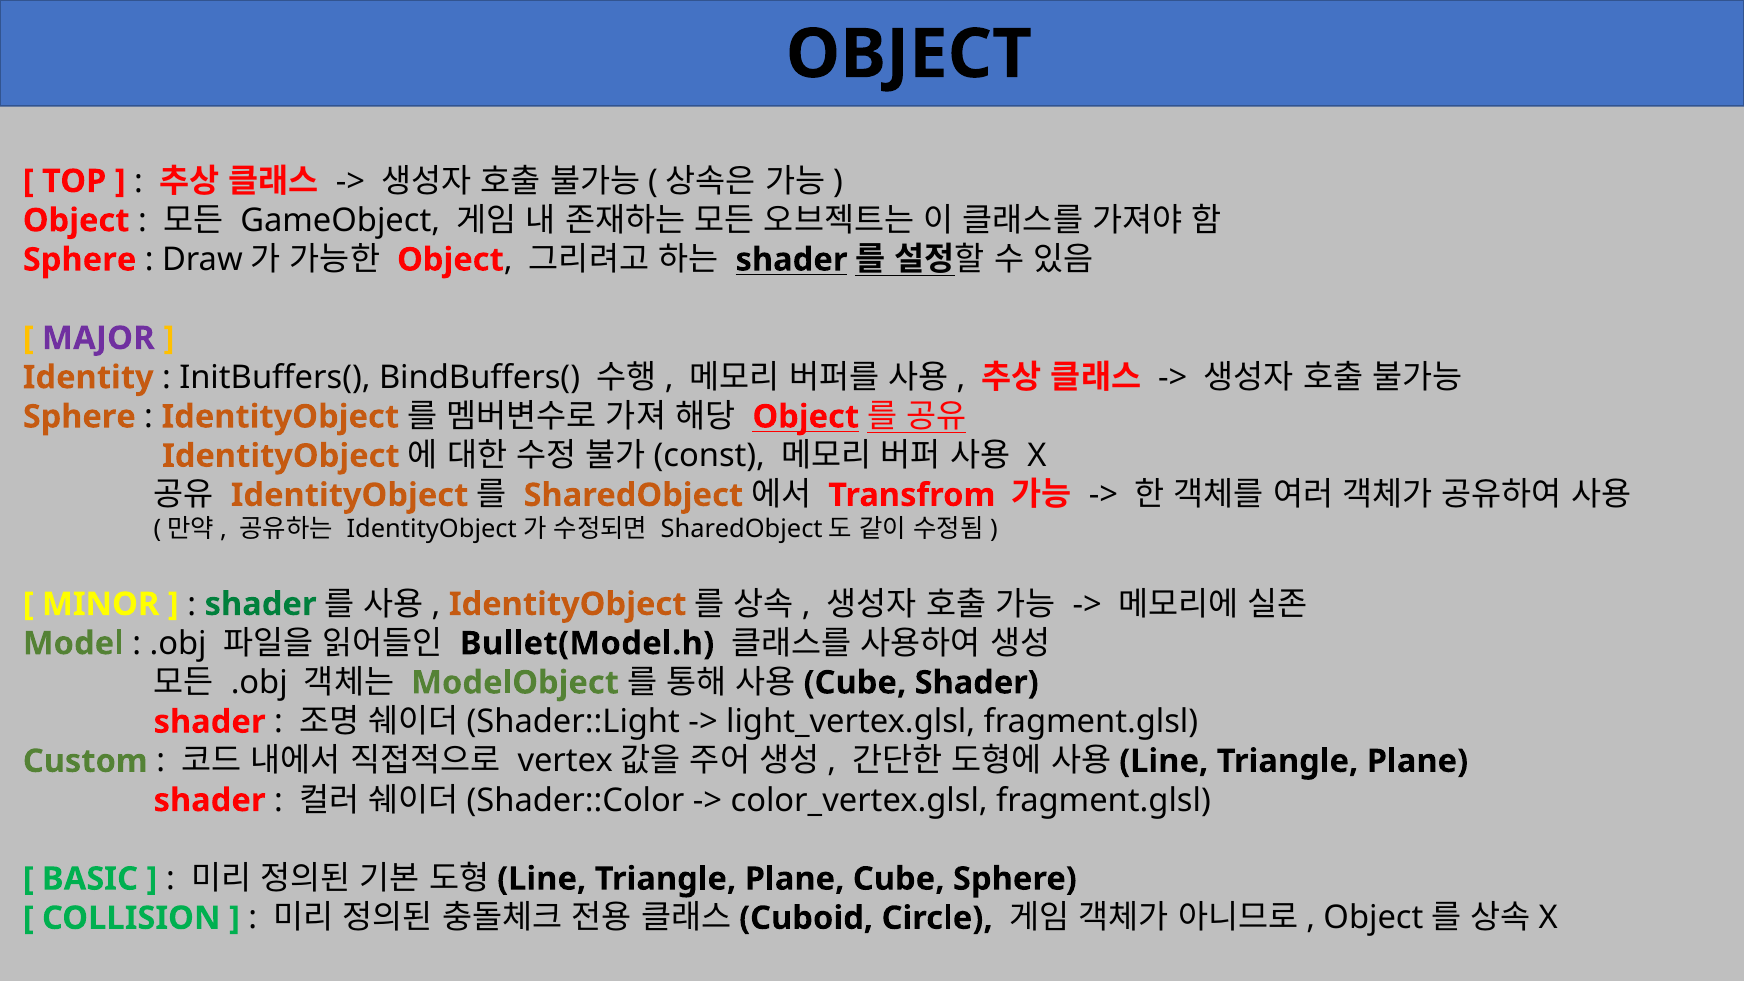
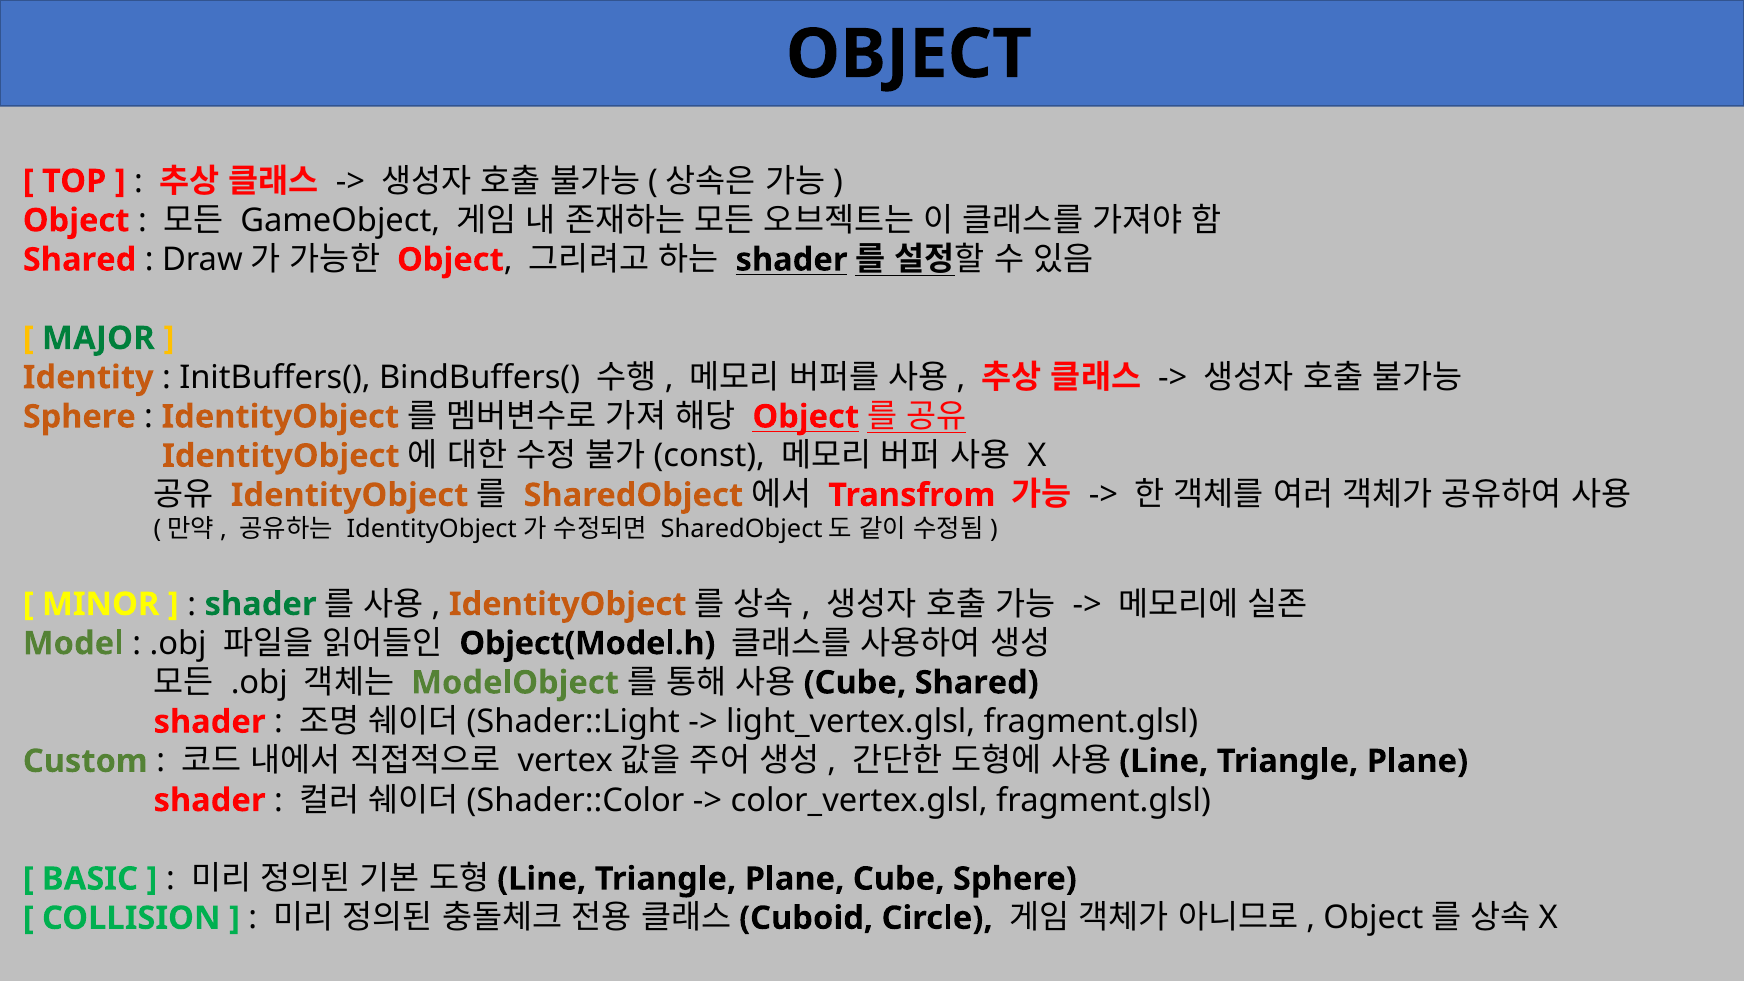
Sphere: Sphere -> Shared (80, 260)
MAJOR colour: purple -> green (98, 338)
Bullet(Model.h: Bullet(Model.h -> Object(Model.h (587, 643)
Cube Shader: Shader -> Shared (977, 683)
